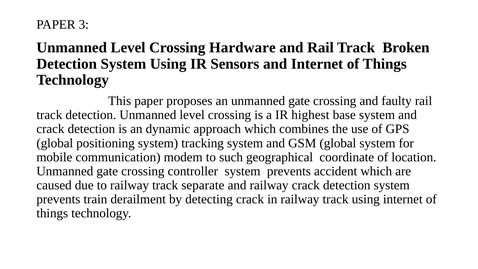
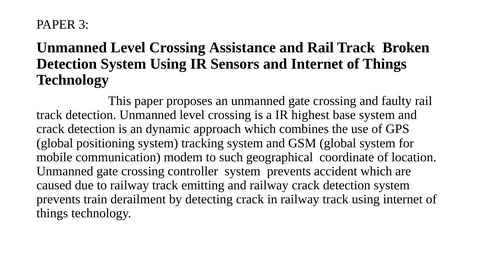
Hardware: Hardware -> Assistance (242, 48)
separate: separate -> emitting (203, 185)
